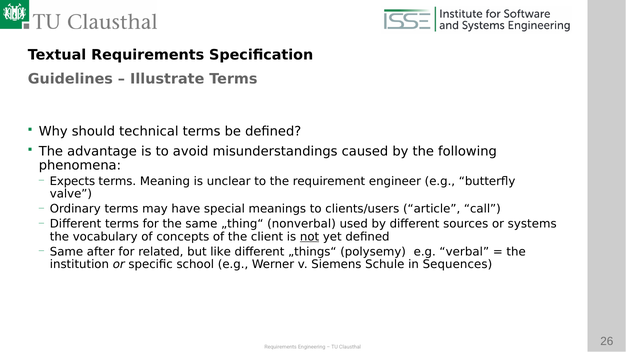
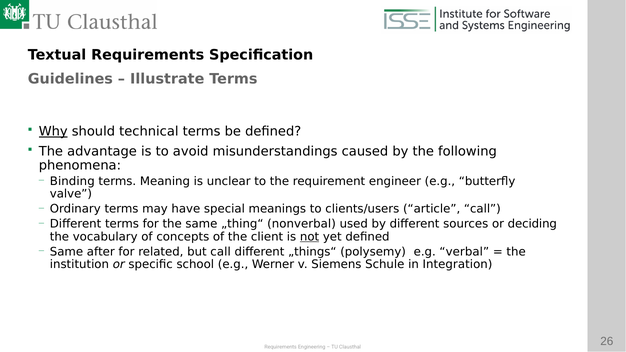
Why underline: none -> present (53, 132)
Expects: Expects -> Binding (72, 181)
systems: systems -> deciding (532, 224)
but like: like -> call (221, 252)
Sequences: Sequences -> Integration (457, 264)
